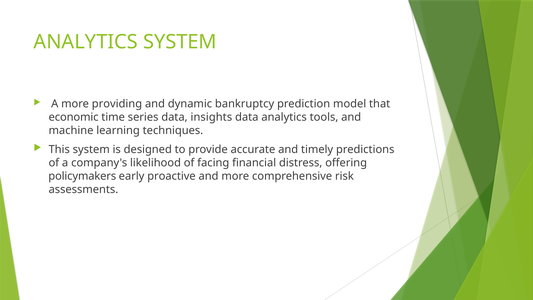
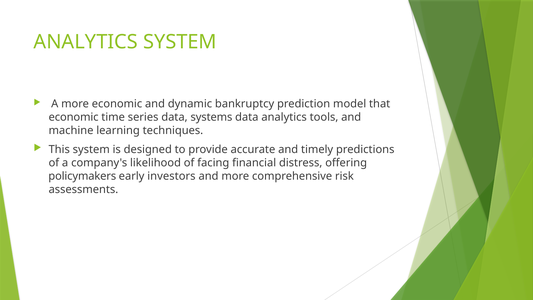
more providing: providing -> economic (117, 104)
insights: insights -> systems (211, 117)
proactive: proactive -> investors (171, 176)
